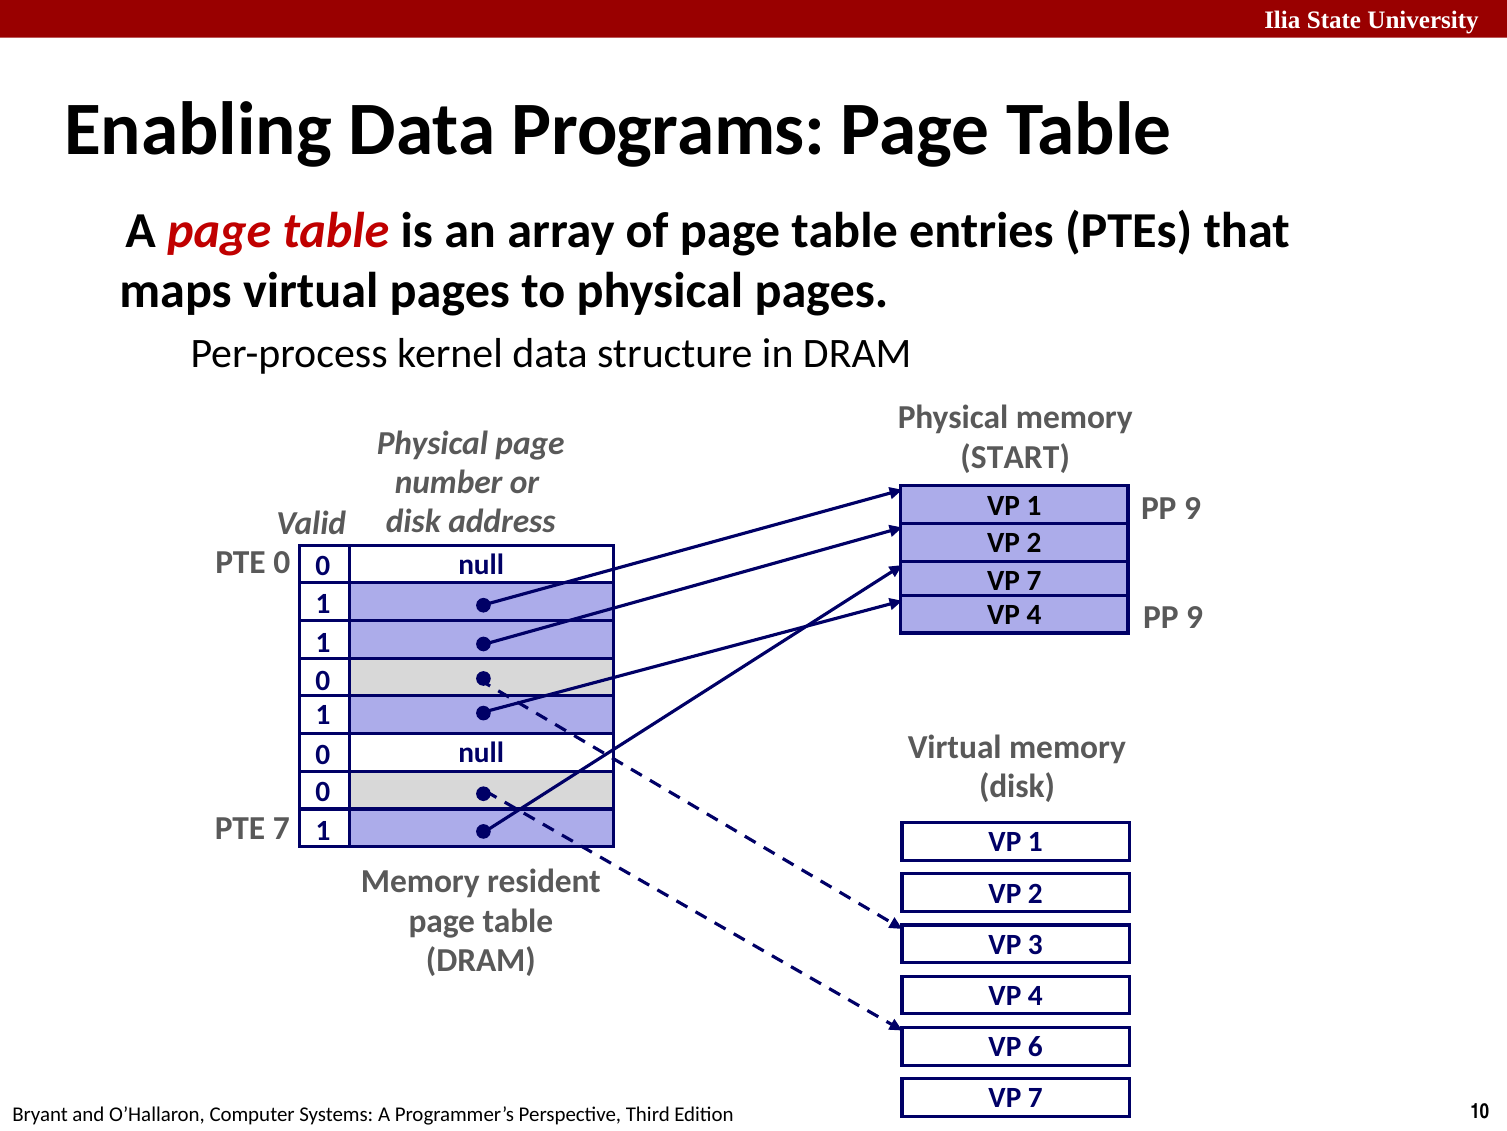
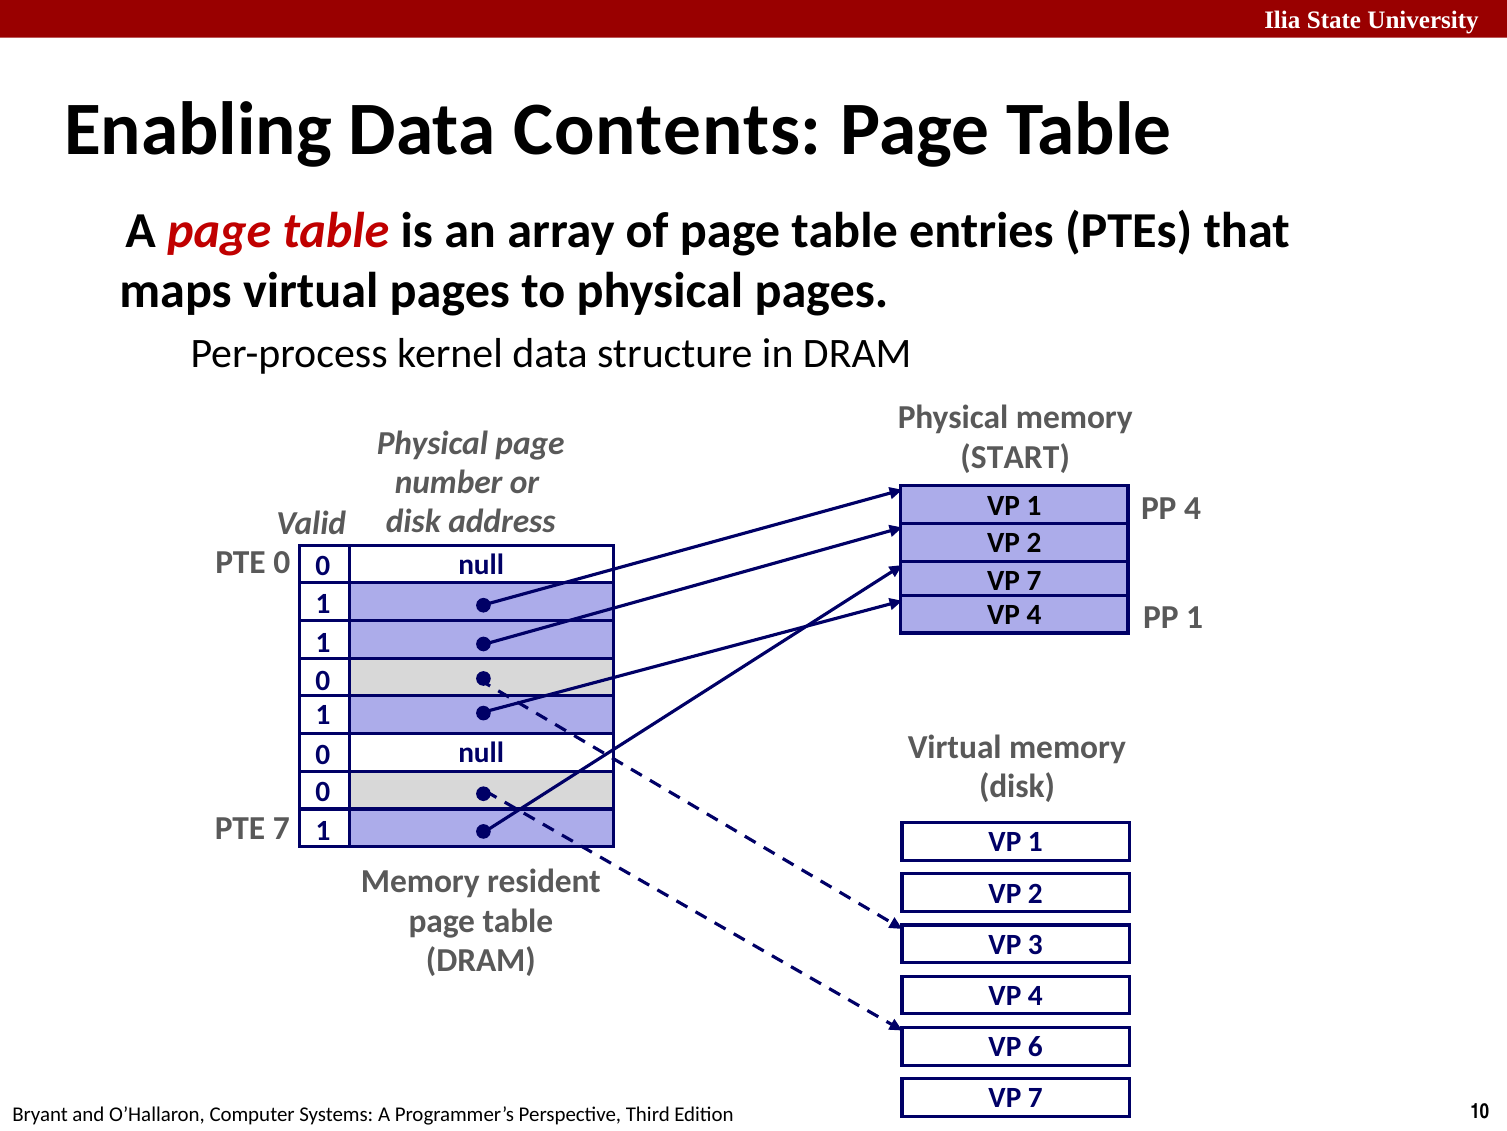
Programs: Programs -> Contents (668, 129)
9: 9 -> 4 (1192, 508)
9: 9 -> 1 (1195, 617)
